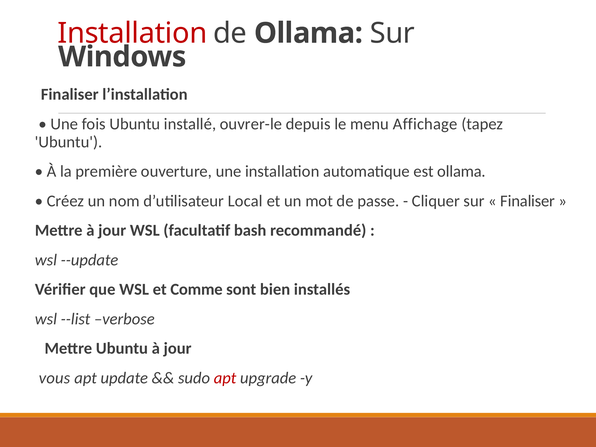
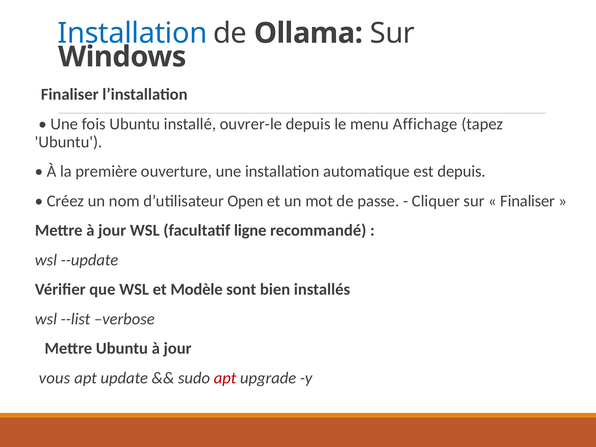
Installation colour: red -> blue (132, 33)
est ollama: ollama -> depuis (462, 171)
Local: Local -> Open (245, 201)
bash: bash -> ligne (250, 230)
Comme: Comme -> Modèle (197, 289)
